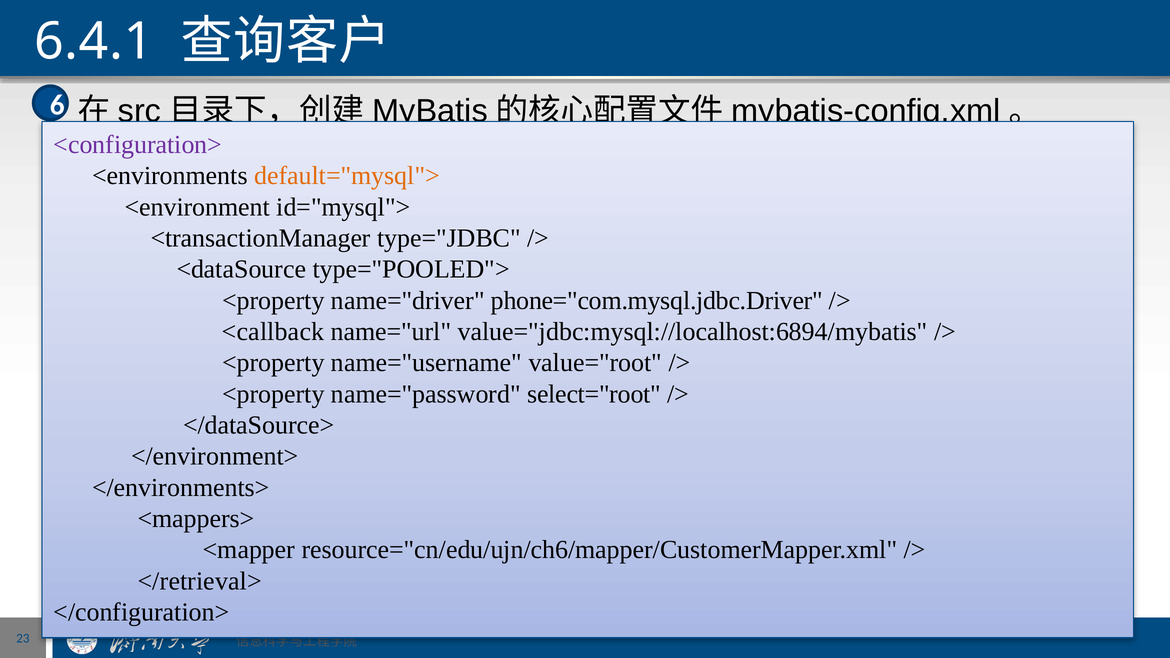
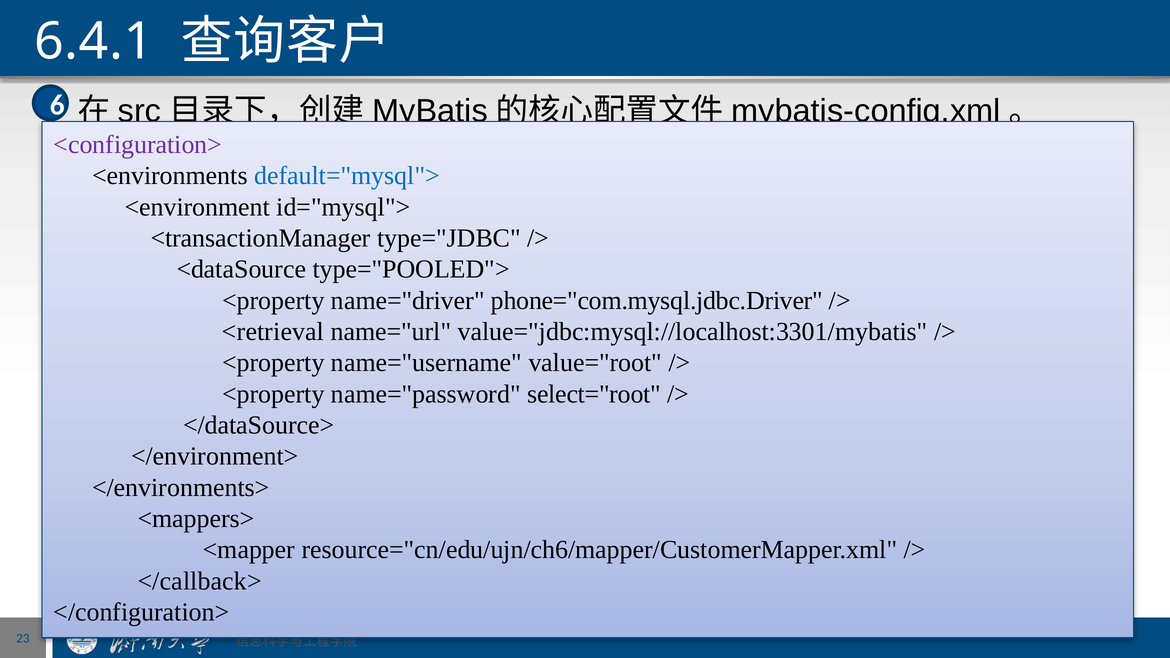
default="mysql"> colour: orange -> blue (347, 176)
<callback: <callback -> <retrieval (273, 332)
value="jdbc:mysql://localhost:6894/mybatis: value="jdbc:mysql://localhost:6894/mybatis -> value="jdbc:mysql://localhost:3301/mybatis (693, 332)
</retrieval>: </retrieval> -> </callback> (200, 581)
